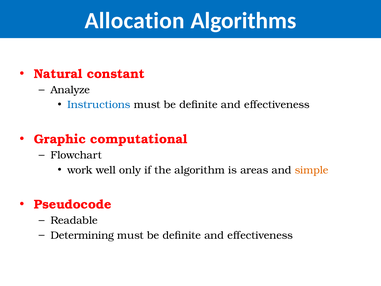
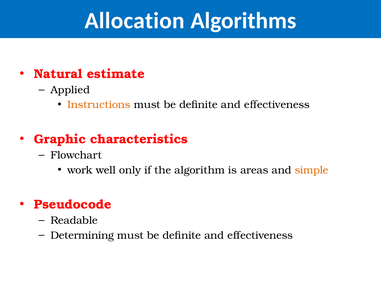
constant: constant -> estimate (116, 74)
Analyze: Analyze -> Applied (70, 90)
Instructions colour: blue -> orange (99, 105)
computational: computational -> characteristics (139, 139)
